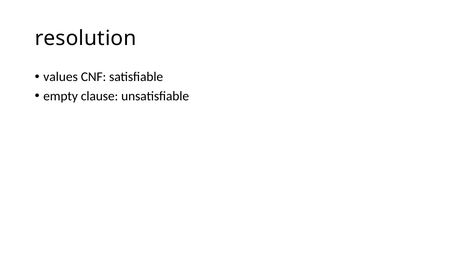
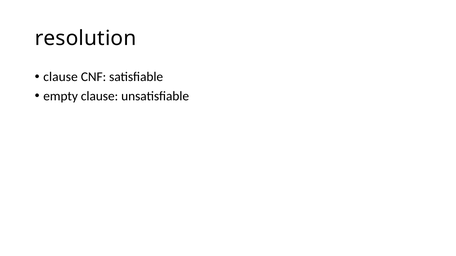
values: values -> clause (61, 77)
